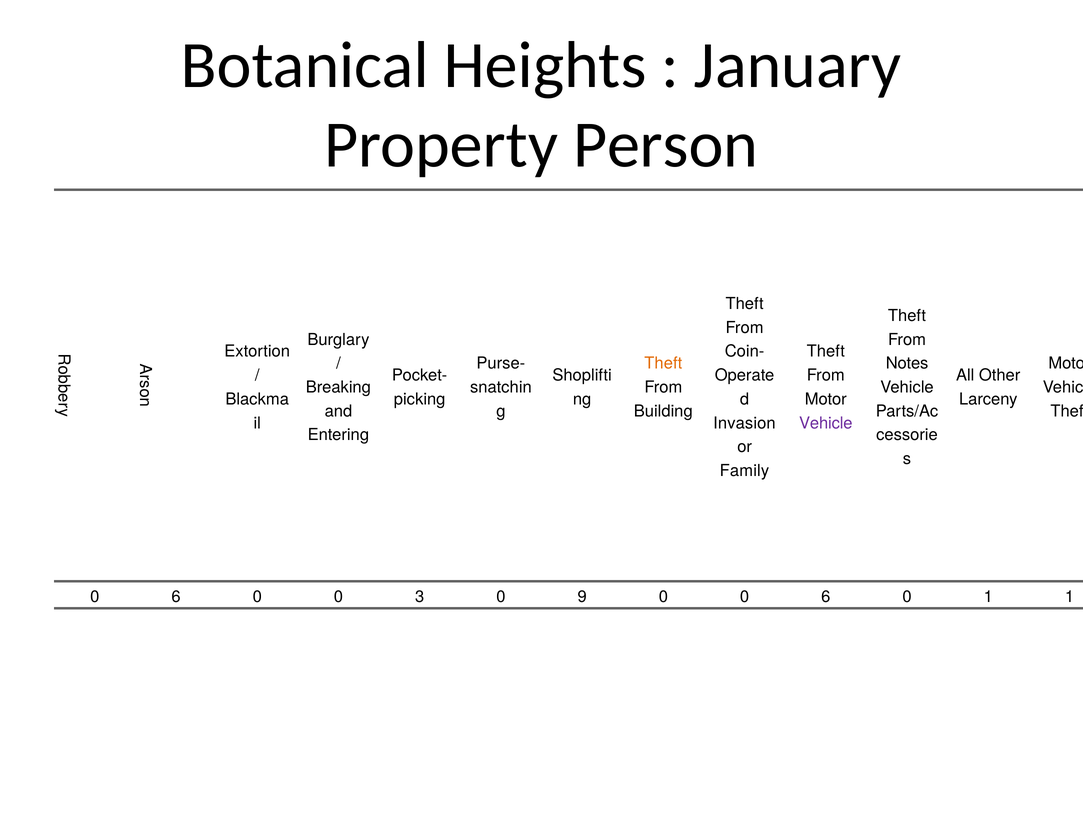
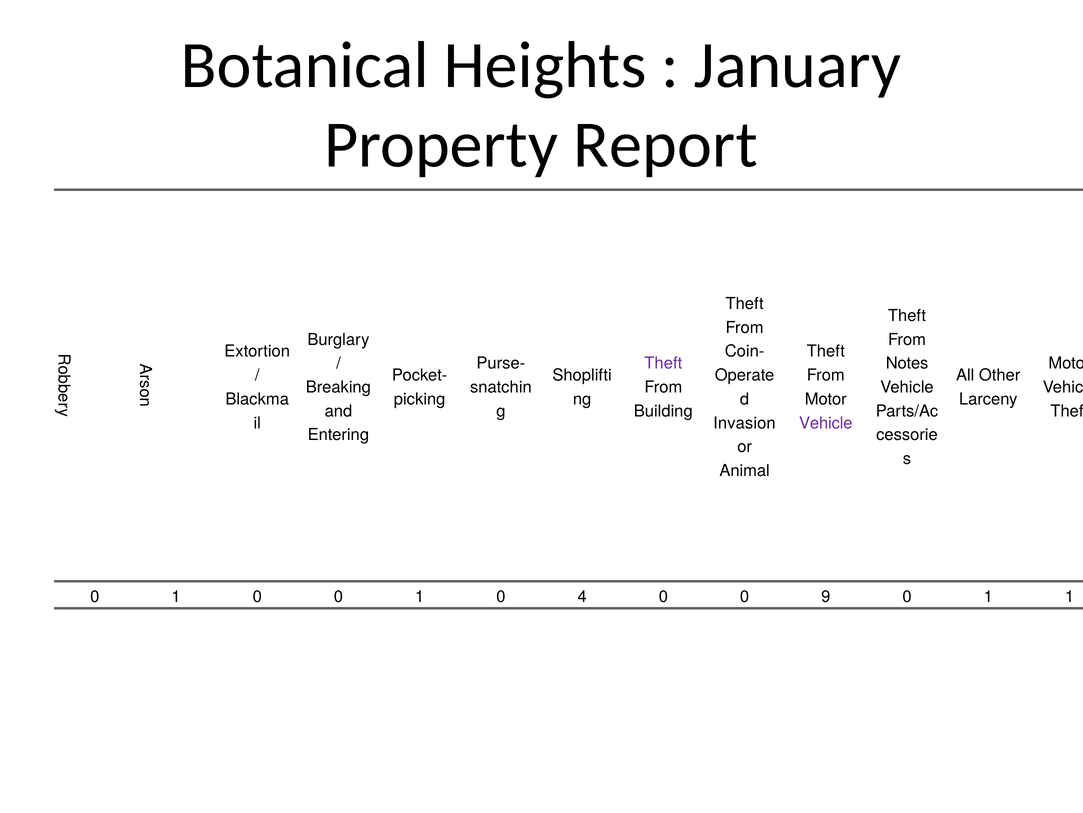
Person: Person -> Report (665, 145)
Theft colour: orange -> purple (663, 363)
Family: Family -> Animal (745, 470)
6: 6 -> 1 (176, 596)
3: 3 -> 1 (420, 596)
9: 9 -> 4 (582, 596)
0 0 6: 6 -> 9 (826, 596)
